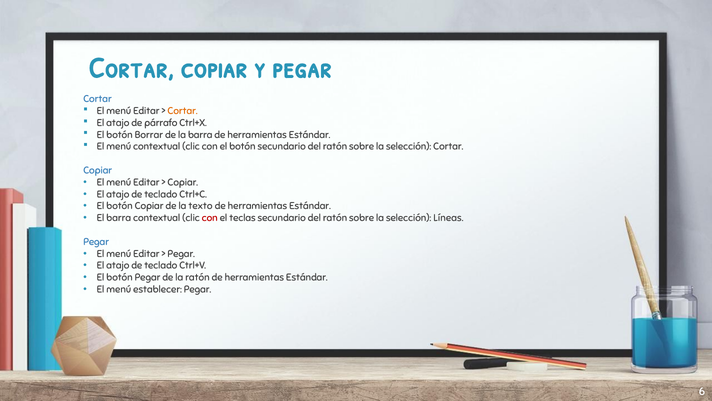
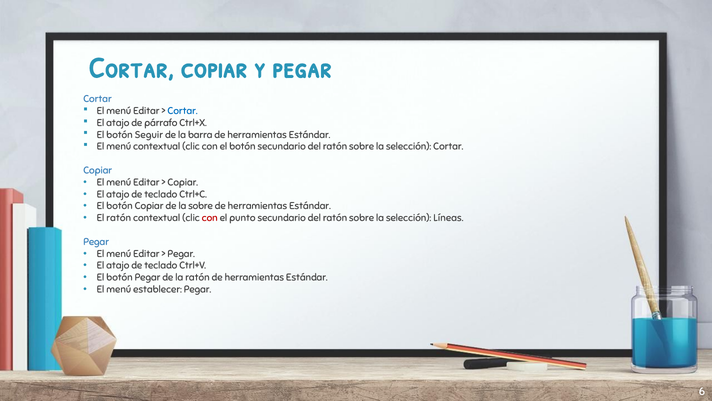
Cortar colour: orange -> blue (183, 111)
Borrar: Borrar -> Seguir (149, 135)
la texto: texto -> sobre (201, 206)
El barra: barra -> ratón (119, 218)
teclas: teclas -> punto (242, 218)
